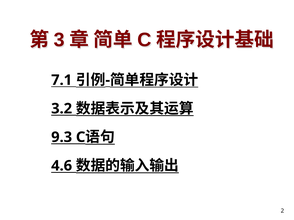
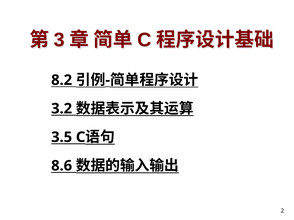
7.1: 7.1 -> 8.2 (62, 80)
9.3: 9.3 -> 3.5 (62, 137)
4.6: 4.6 -> 8.6 (62, 166)
